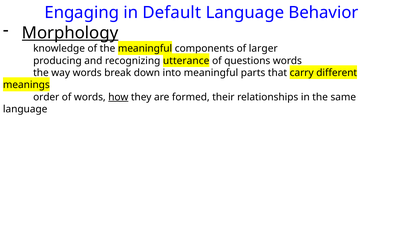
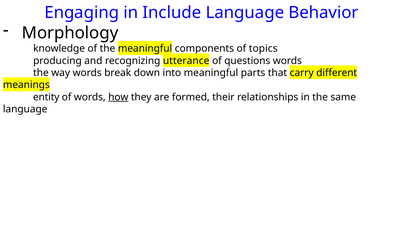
Default: Default -> Include (172, 13)
Morphology underline: present -> none (70, 33)
larger: larger -> topics (263, 49)
order: order -> entity (46, 97)
